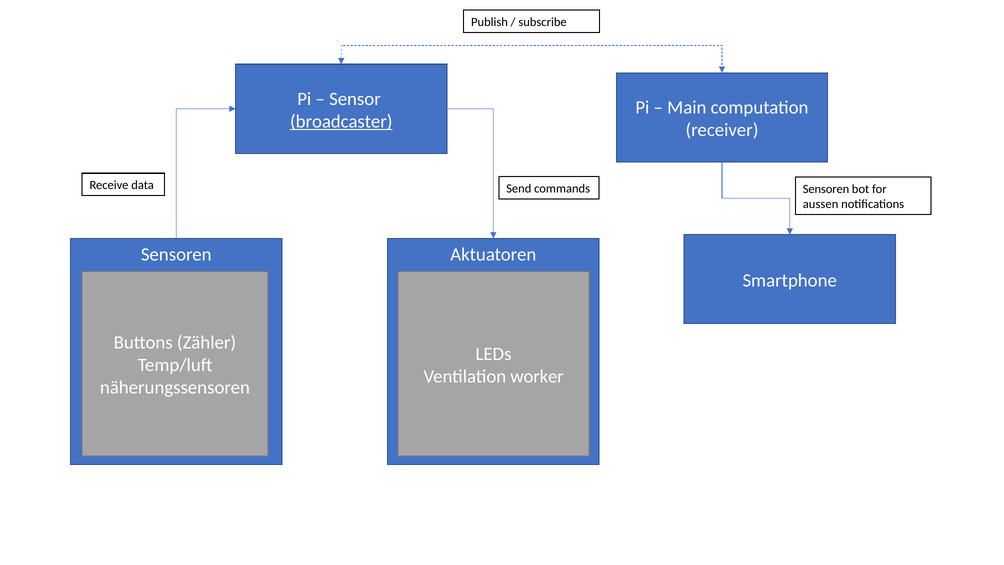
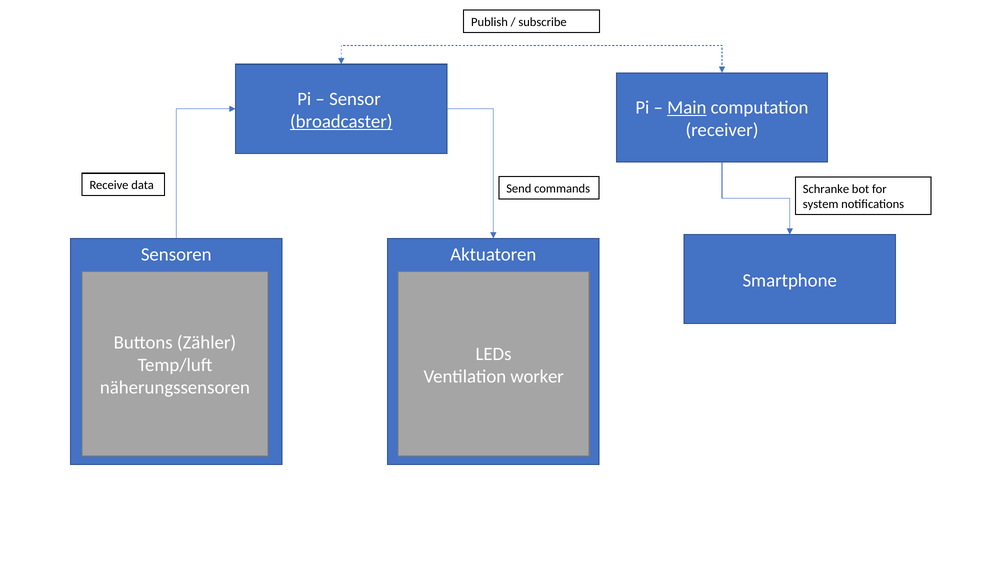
Main underline: none -> present (687, 107)
Sensoren: Sensoren -> Schranke (826, 189)
aussen: aussen -> system (821, 204)
